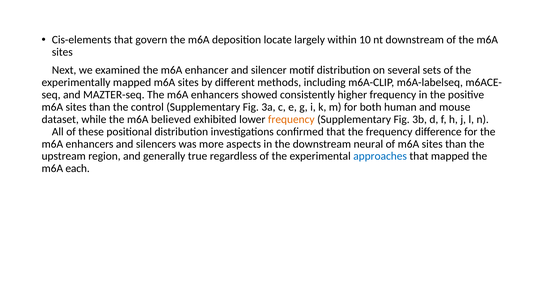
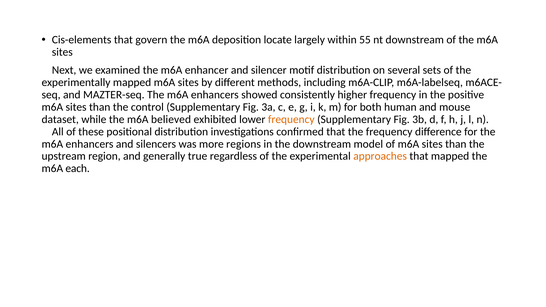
10: 10 -> 55 (365, 40)
aspects: aspects -> regions (244, 144)
neural: neural -> model (368, 144)
approaches colour: blue -> orange (380, 156)
